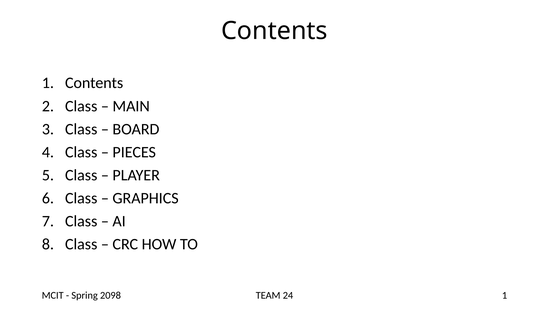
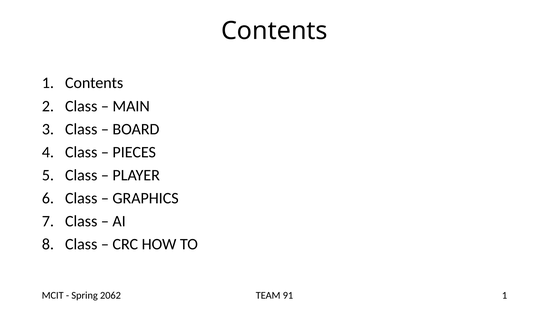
2098: 2098 -> 2062 (110, 295)
24: 24 -> 91 (288, 295)
